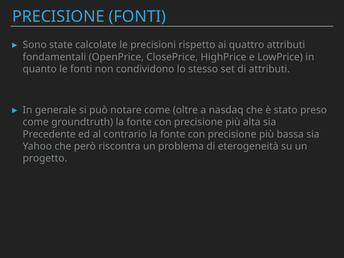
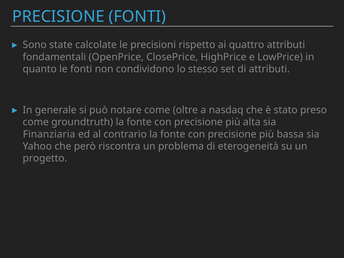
Precedente: Precedente -> Finanziaria (49, 134)
